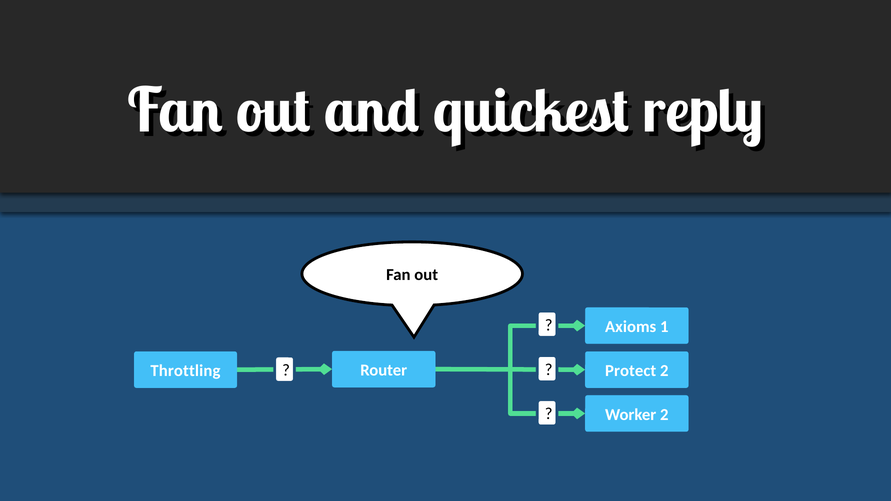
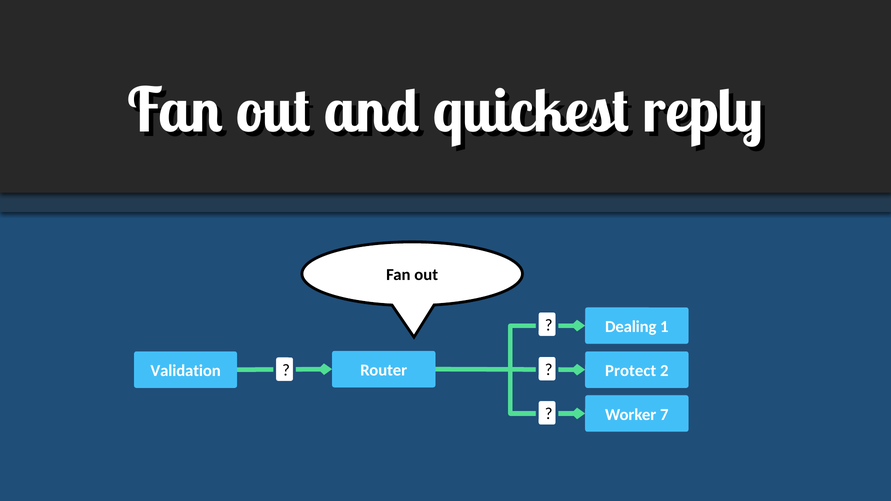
Axioms: Axioms -> Dealing (631, 327)
Throttling: Throttling -> Validation (186, 371)
Worker 2: 2 -> 7 (664, 415)
